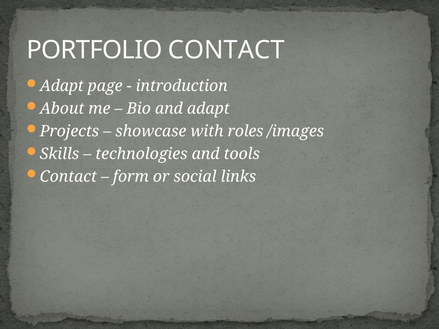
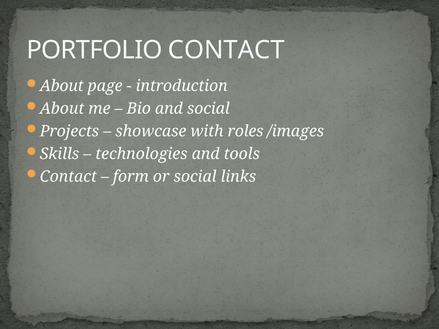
Adapt: Adapt -> About (62, 86)
and adapt: adapt -> social (208, 109)
